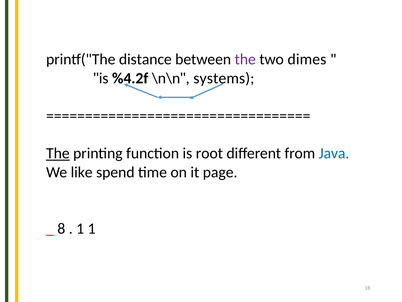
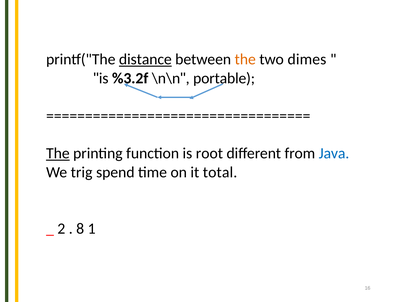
distance underline: none -> present (145, 59)
the colour: purple -> orange (245, 59)
%4.2f: %4.2f -> %3.2f (130, 78)
systems: systems -> portable (224, 78)
like: like -> trig (82, 172)
page: page -> total (220, 172)
8: 8 -> 2 (61, 228)
1: 1 -> 8 (80, 228)
